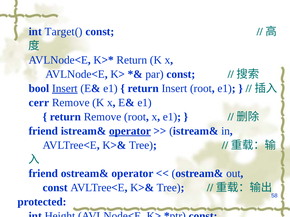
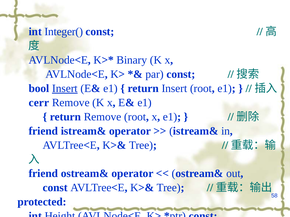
Target(: Target( -> Integer( (64, 32)
Return: Return -> Binary (132, 60)
operator underline: present -> none (130, 131)
